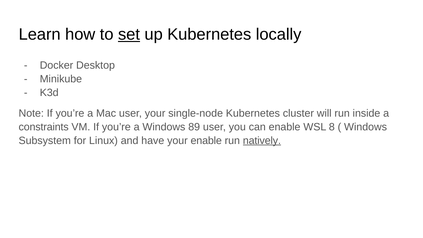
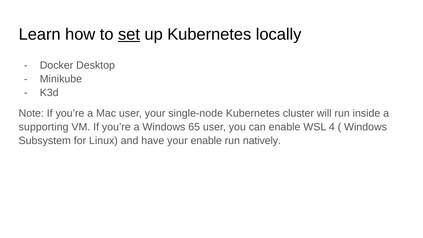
constraints: constraints -> supporting (44, 127)
89: 89 -> 65 (194, 127)
8: 8 -> 4 (332, 127)
natively underline: present -> none (262, 140)
